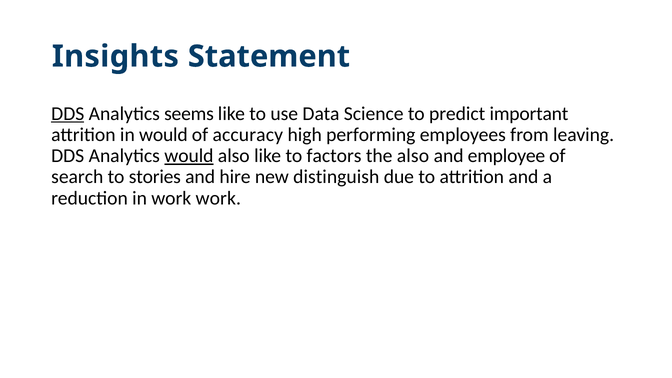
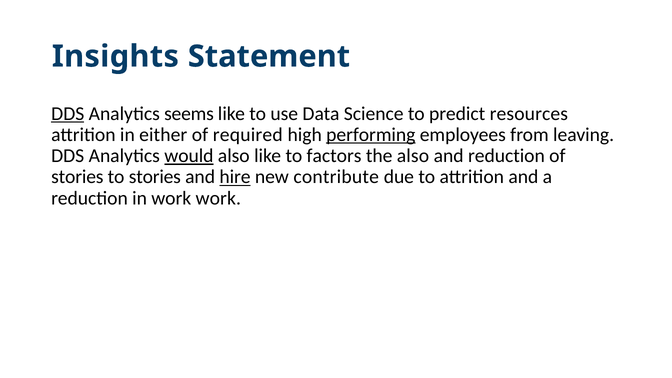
important: important -> resources (529, 114)
in would: would -> either (163, 135)
accuracy: accuracy -> required (248, 135)
performing underline: none -> present (371, 135)
and employee: employee -> reduction (506, 156)
search: search -> stories (77, 177)
hire underline: none -> present (235, 177)
distinguish: distinguish -> contribute (336, 177)
